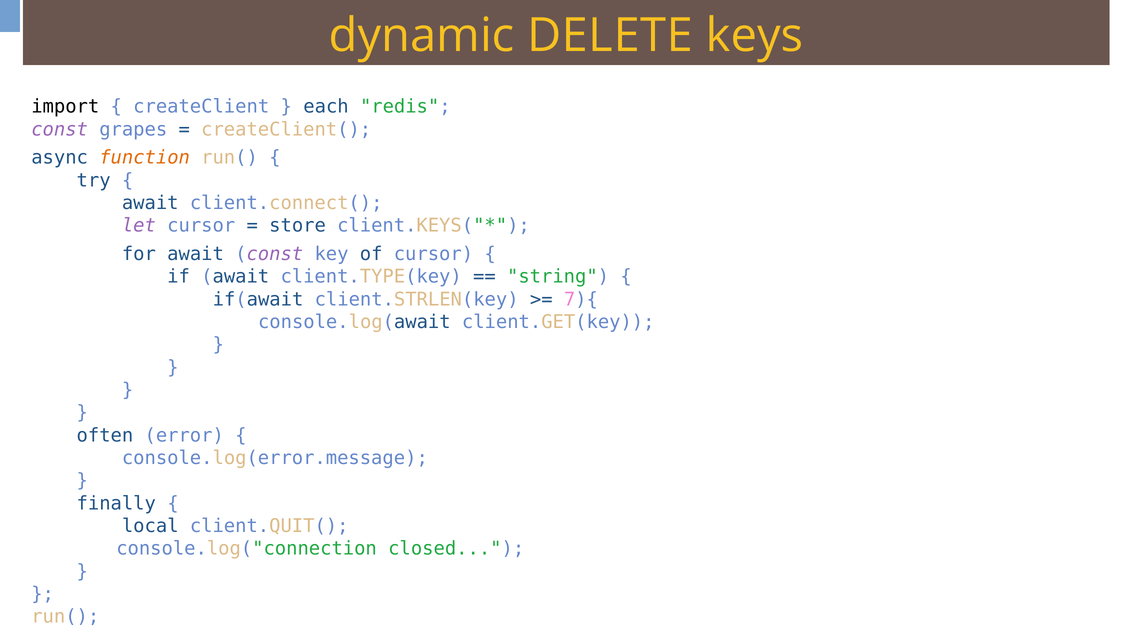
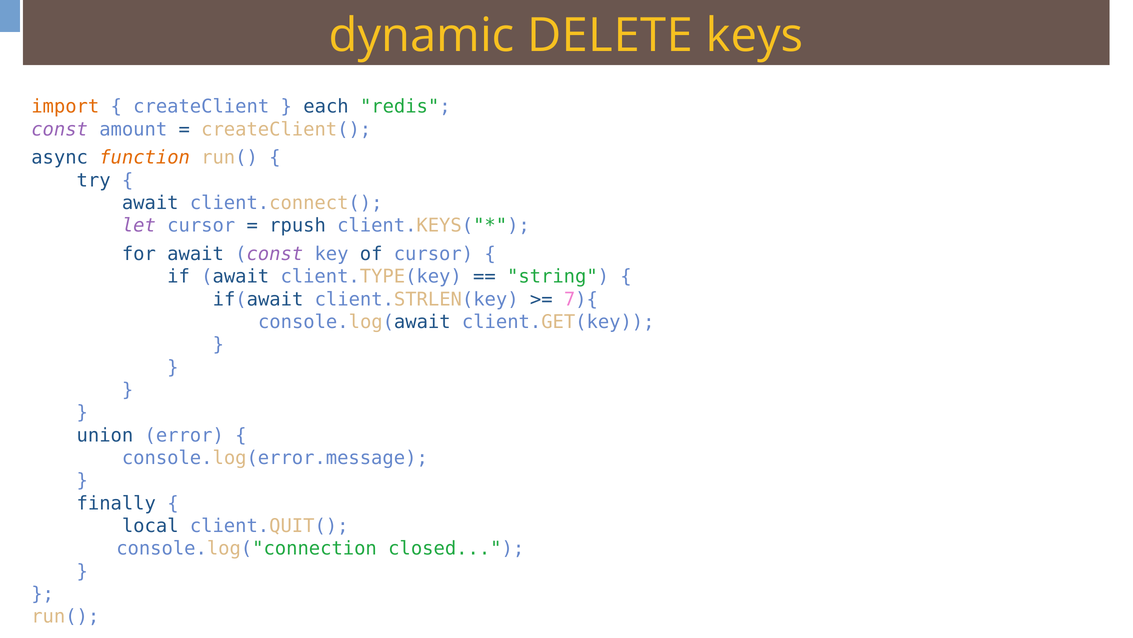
import colour: black -> orange (65, 107)
grapes: grapes -> amount (133, 129)
store: store -> rpush (298, 225)
often: often -> union (105, 435)
